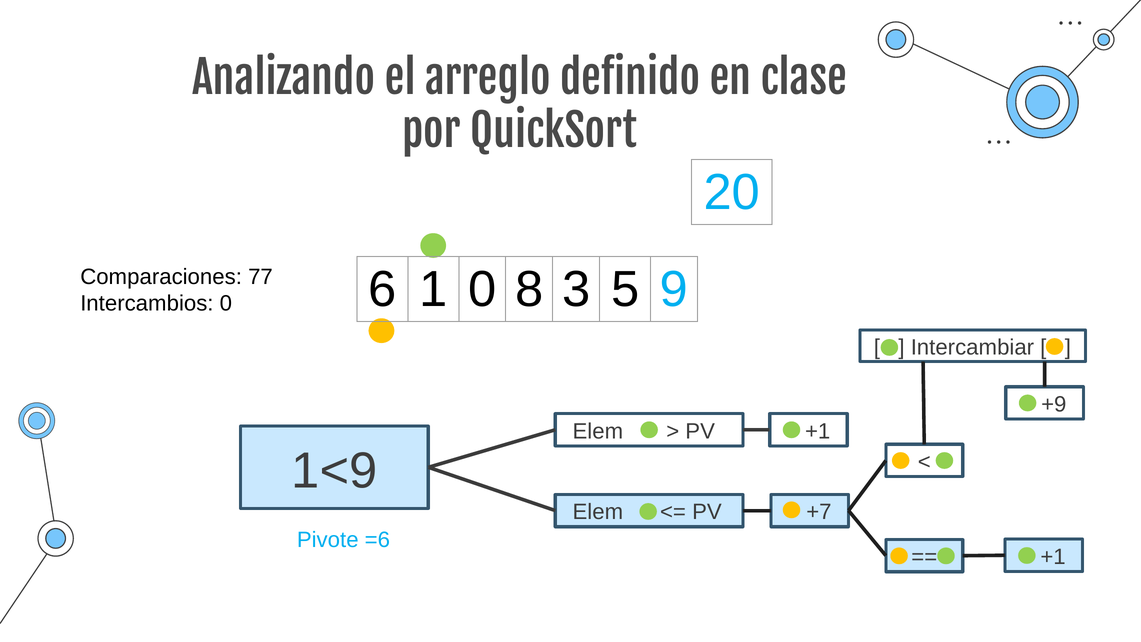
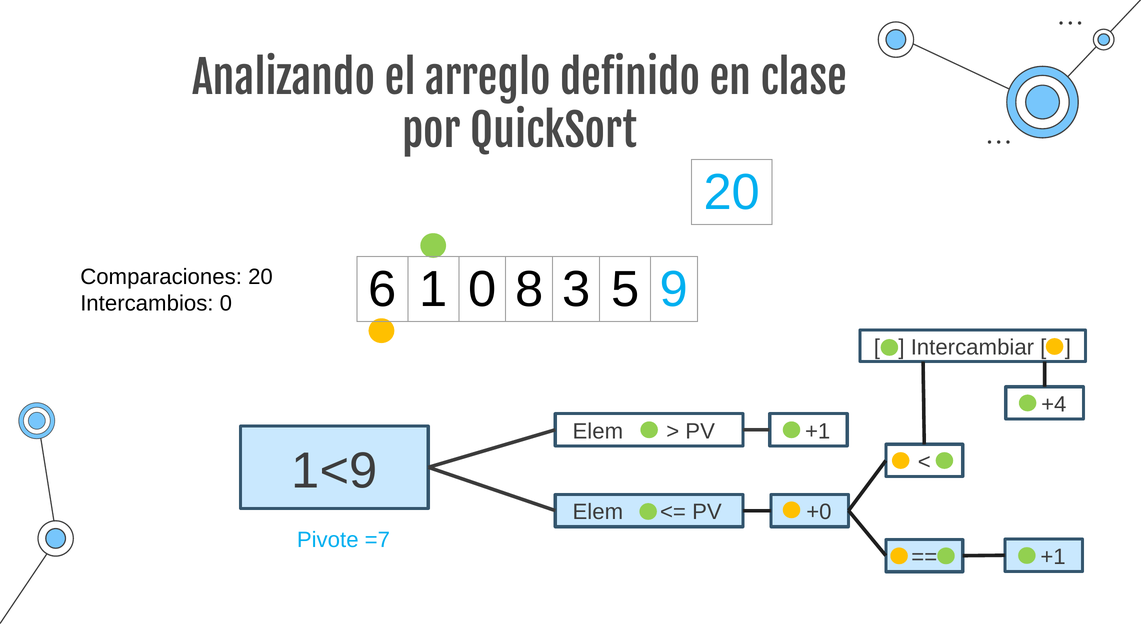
Comparaciones 77: 77 -> 20 (260, 277)
+9: +9 -> +4 (1054, 404)
+7: +7 -> +0 (819, 512)
=6: =6 -> =7 (377, 540)
